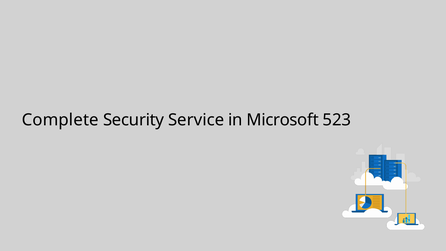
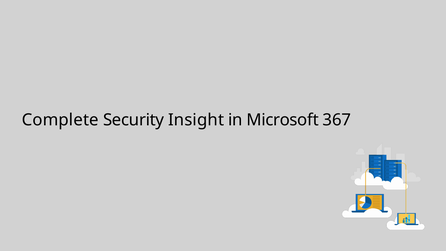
Service: Service -> Insight (196, 120)
523: 523 -> 367 (337, 120)
